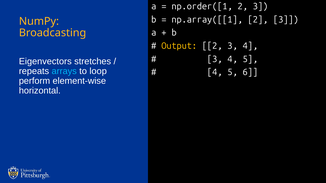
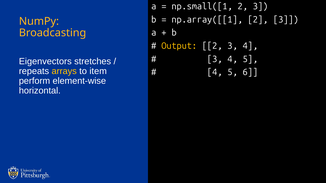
np.order([1: np.order([1 -> np.small([1 (202, 6)
arrays colour: light blue -> yellow (64, 71)
loop: loop -> item (98, 71)
